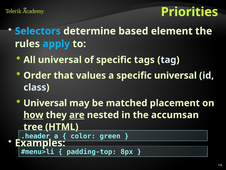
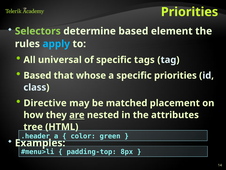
Selectors colour: light blue -> light green (38, 31)
Order: Order -> Based (37, 75)
values: values -> whose (91, 75)
specific universal: universal -> priorities (175, 75)
Universal: Universal -> Directive (45, 103)
how underline: present -> none (33, 115)
accumsan: accumsan -> attributes (175, 115)
